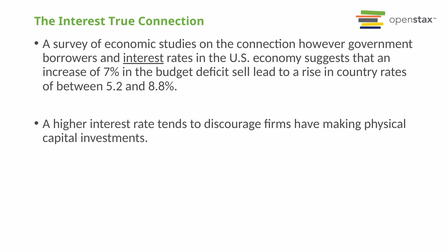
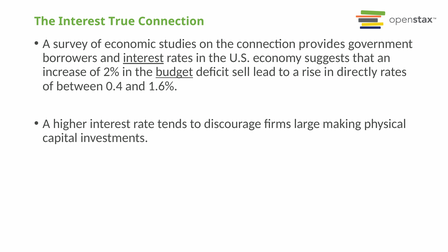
however: however -> provides (322, 44)
7%: 7% -> 2% (111, 72)
budget underline: none -> present (174, 72)
country: country -> directly (357, 72)
5.2: 5.2 -> 0.4 (114, 86)
8.8%: 8.8% -> 1.6% (163, 86)
have: have -> large (307, 124)
